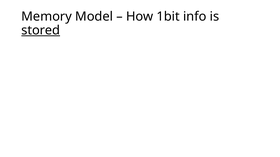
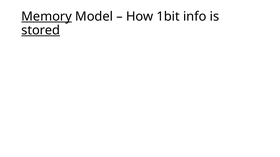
Memory underline: none -> present (47, 17)
